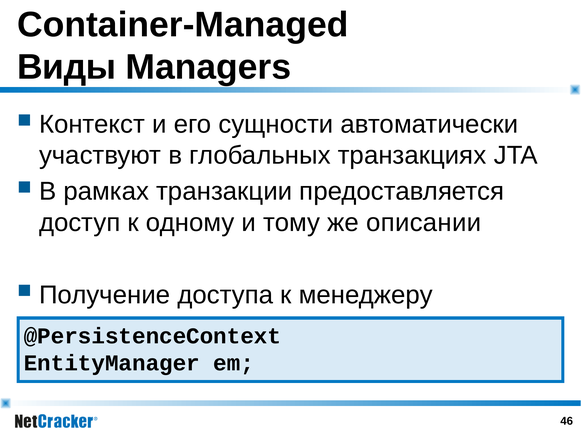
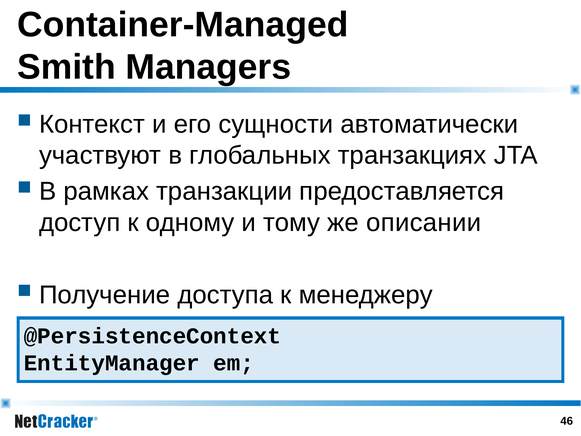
Виды: Виды -> Smith (66, 67)
